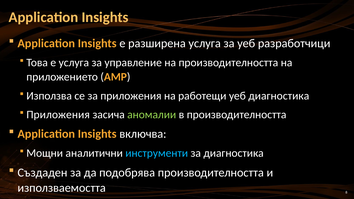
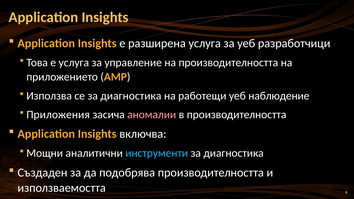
се за приложения: приложения -> диагностика (131, 96)
уеб диагностика: диагностика -> наблюдение (279, 96)
аномалии colour: light green -> pink (152, 115)
